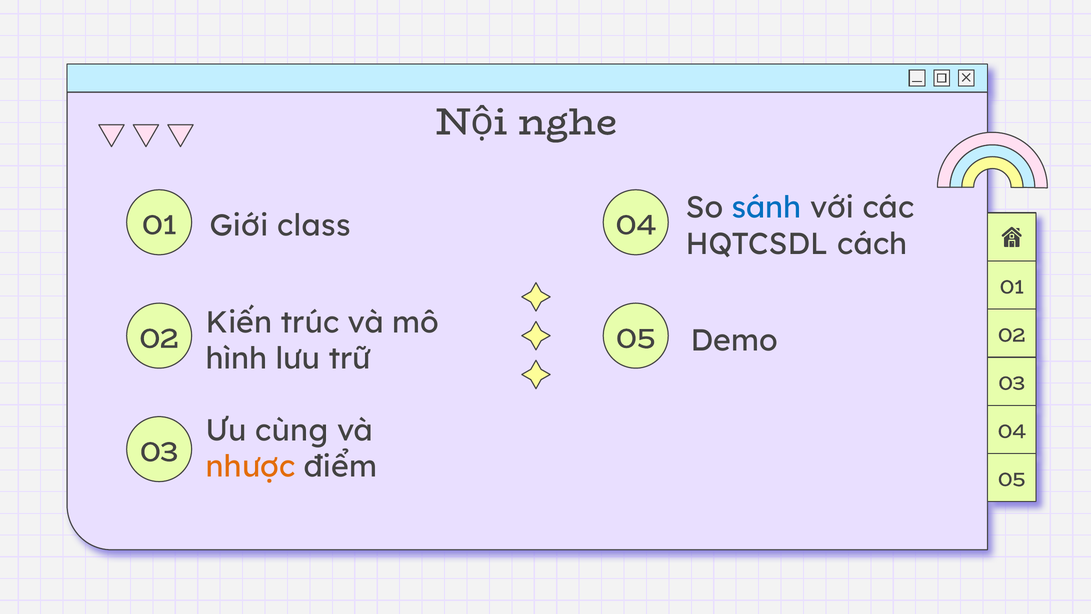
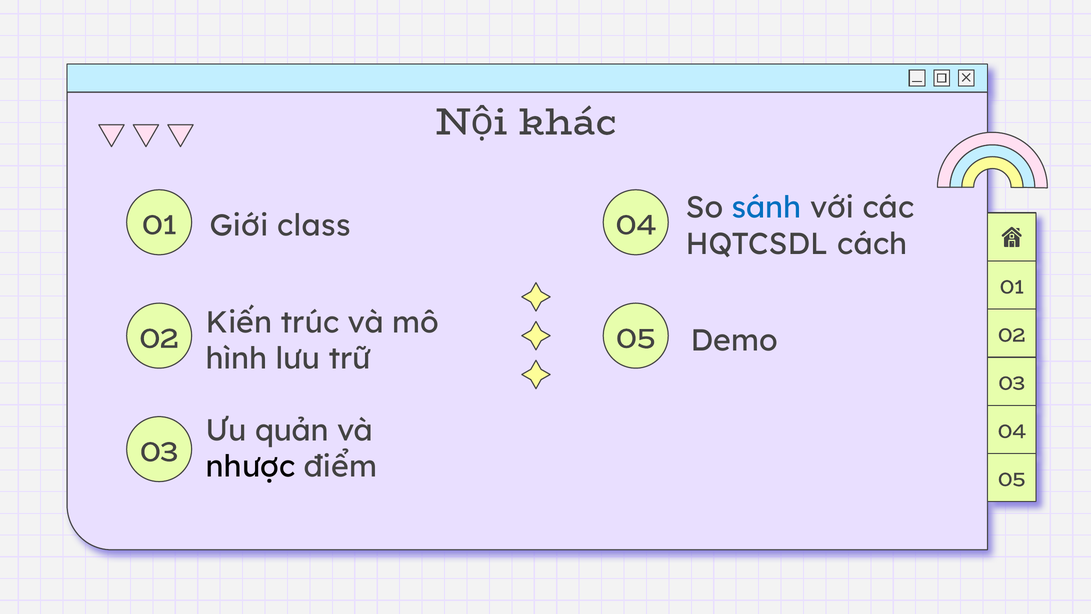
nghe: nghe -> khác (568, 122)
cùng: cùng -> quản (292, 430)
nhược colour: orange -> black (251, 467)
